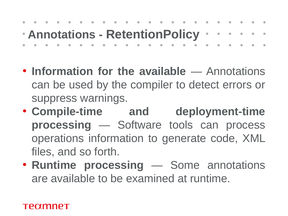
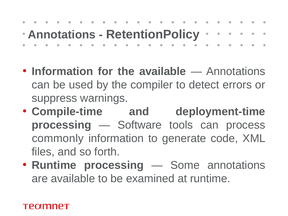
operations: operations -> commonly (58, 138)
